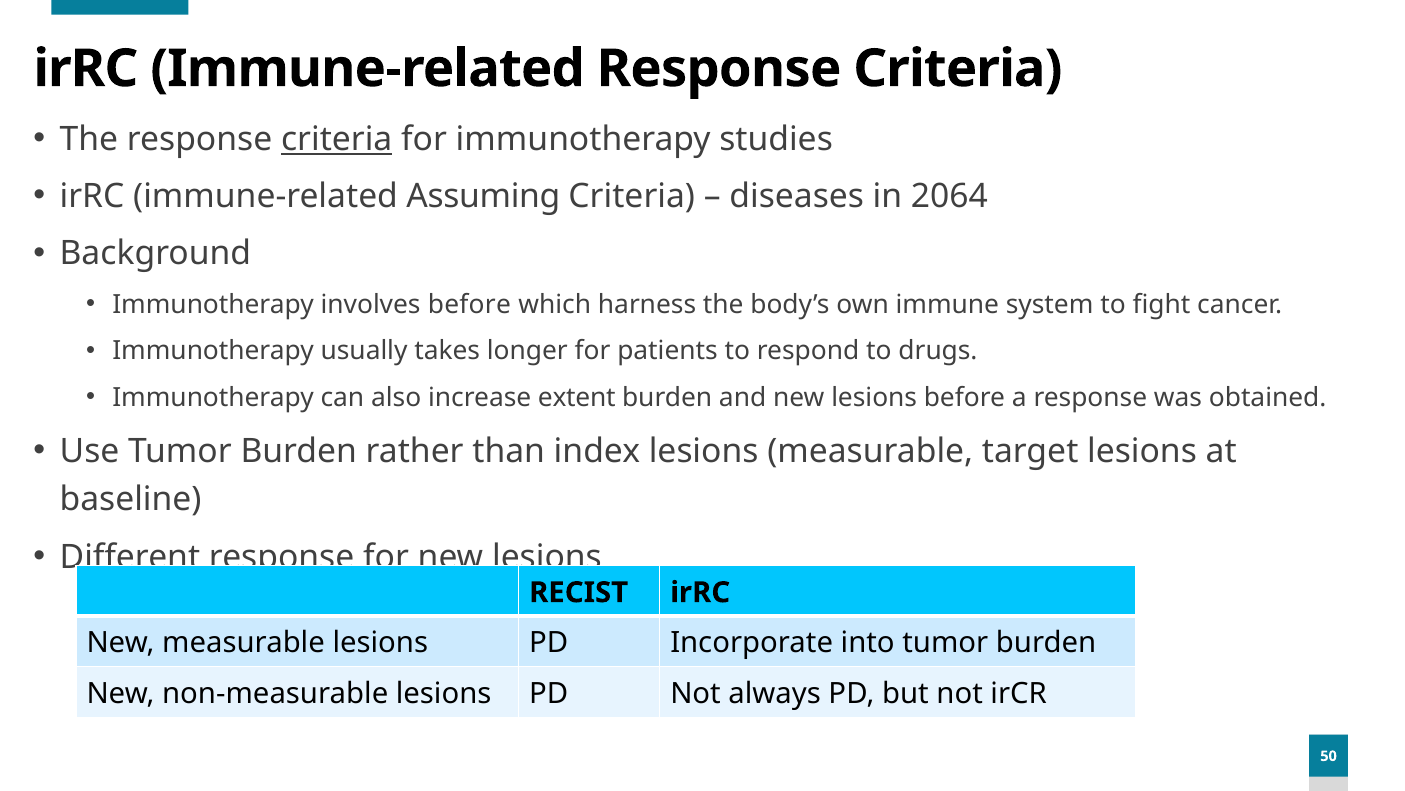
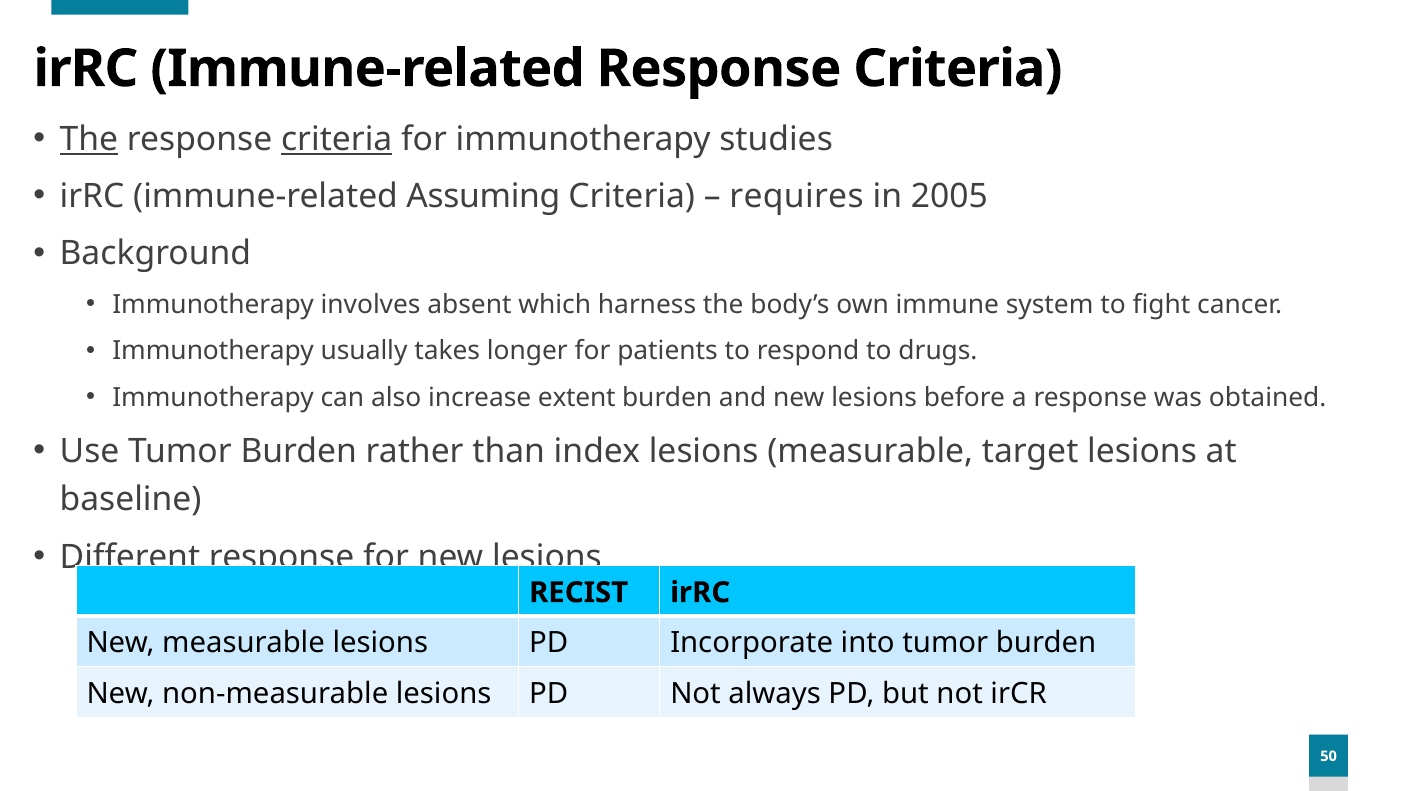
The underline: none -> present (89, 139)
diseases: diseases -> requires (797, 196)
2064: 2064 -> 2005 (949, 196)
involves before: before -> absent (469, 304)
